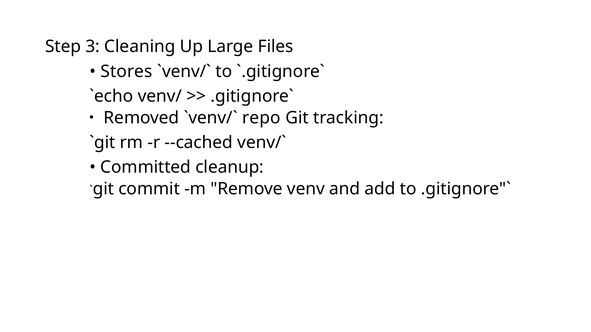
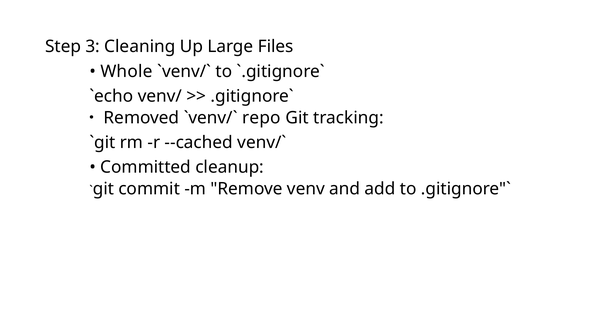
Stores: Stores -> Whole (126, 71)
